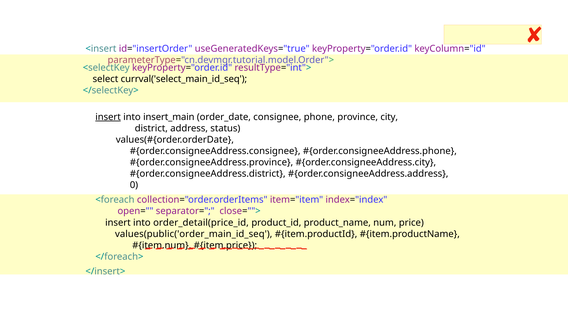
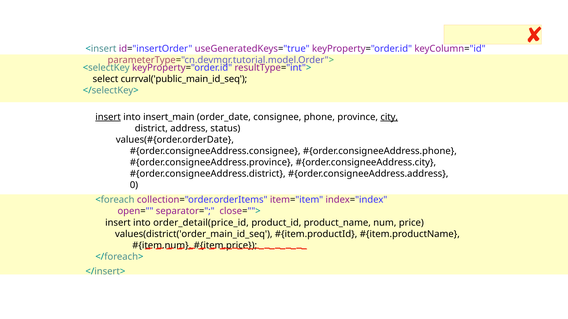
currval('select_main_id_seq: currval('select_main_id_seq -> currval('public_main_id_seq (184, 79)
city underline: none -> present (389, 117)
values(public('order_main_id_seq: values(public('order_main_id_seq -> values(district('order_main_id_seq (194, 234)
